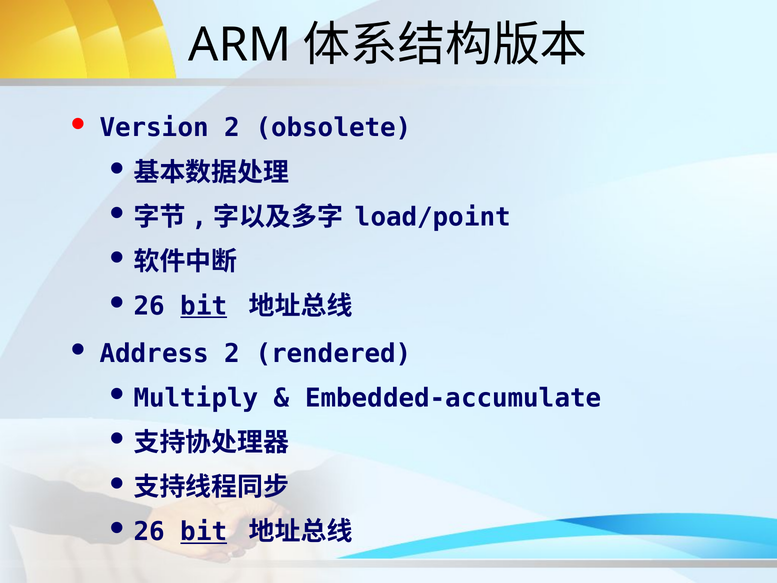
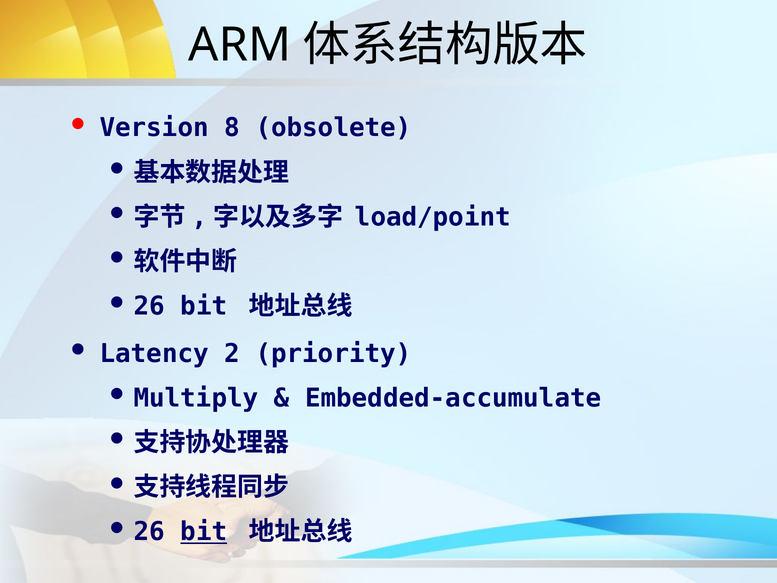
Version 2: 2 -> 8 (232, 128)
bit underline: present -> none (204, 306)
Address: Address -> Latency (154, 353)
rendered: rendered -> priority (334, 353)
